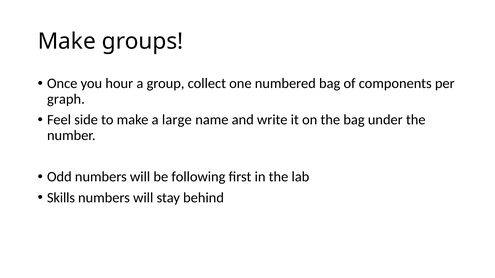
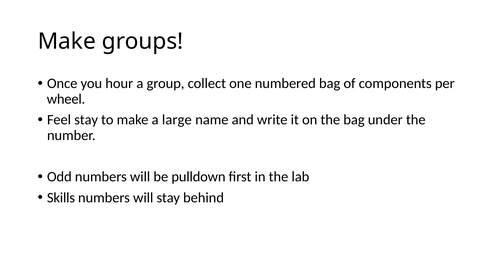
graph: graph -> wheel (66, 99)
Feel side: side -> stay (86, 120)
following: following -> pulldown (198, 177)
